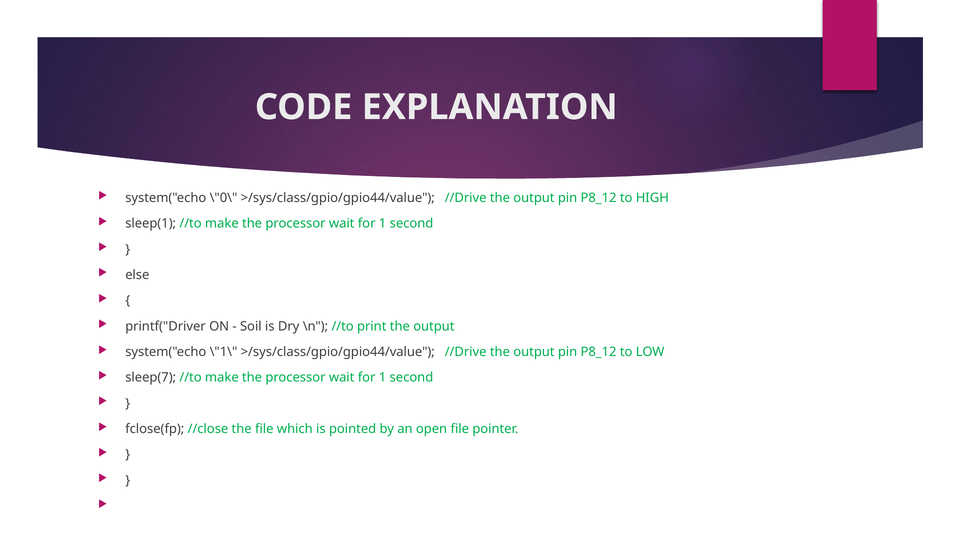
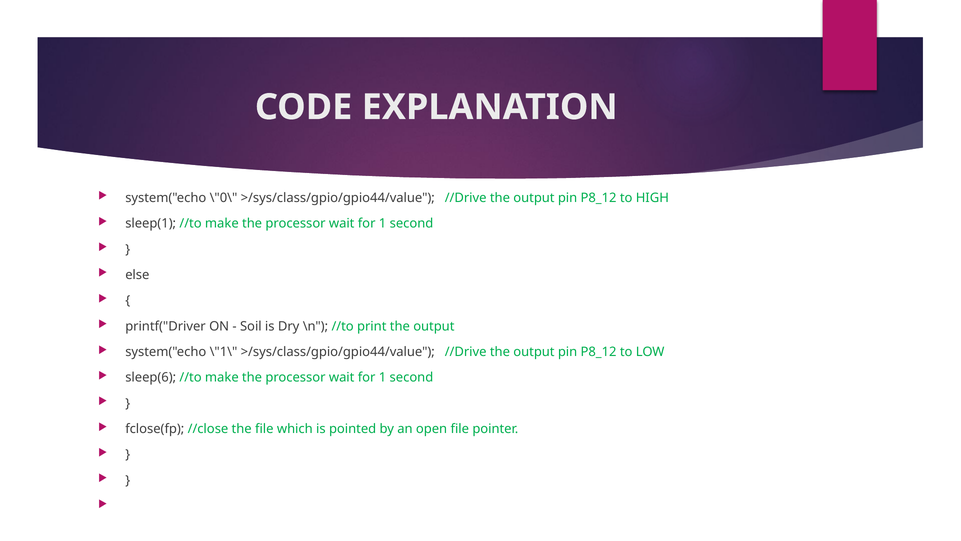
sleep(7: sleep(7 -> sleep(6 (151, 377)
